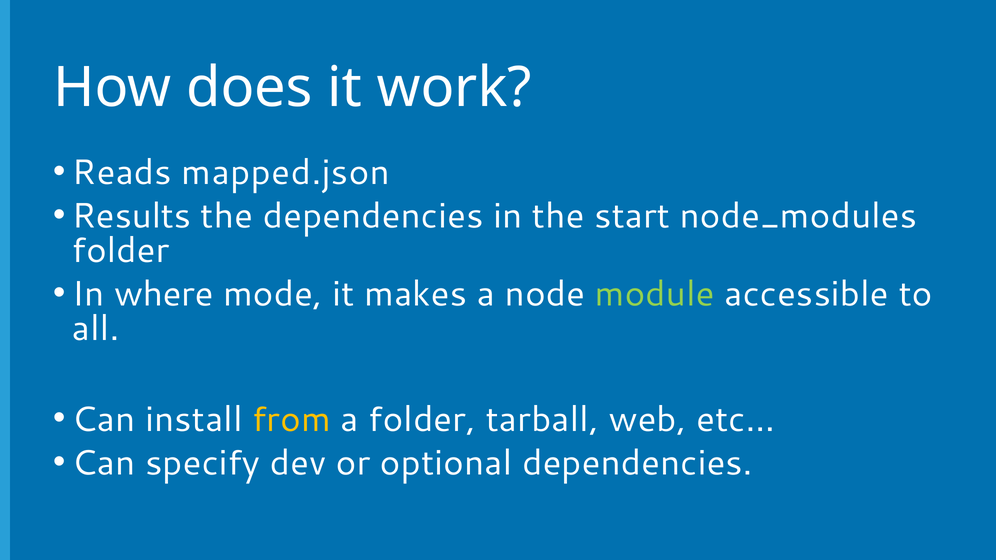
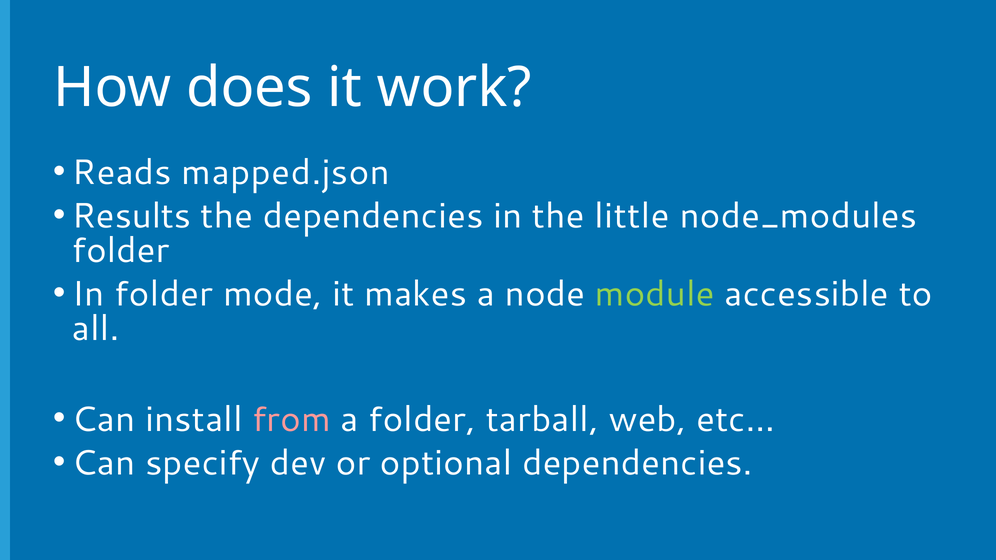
start: start -> little (632, 216)
In where: where -> folder (164, 294)
from colour: yellow -> pink (292, 420)
